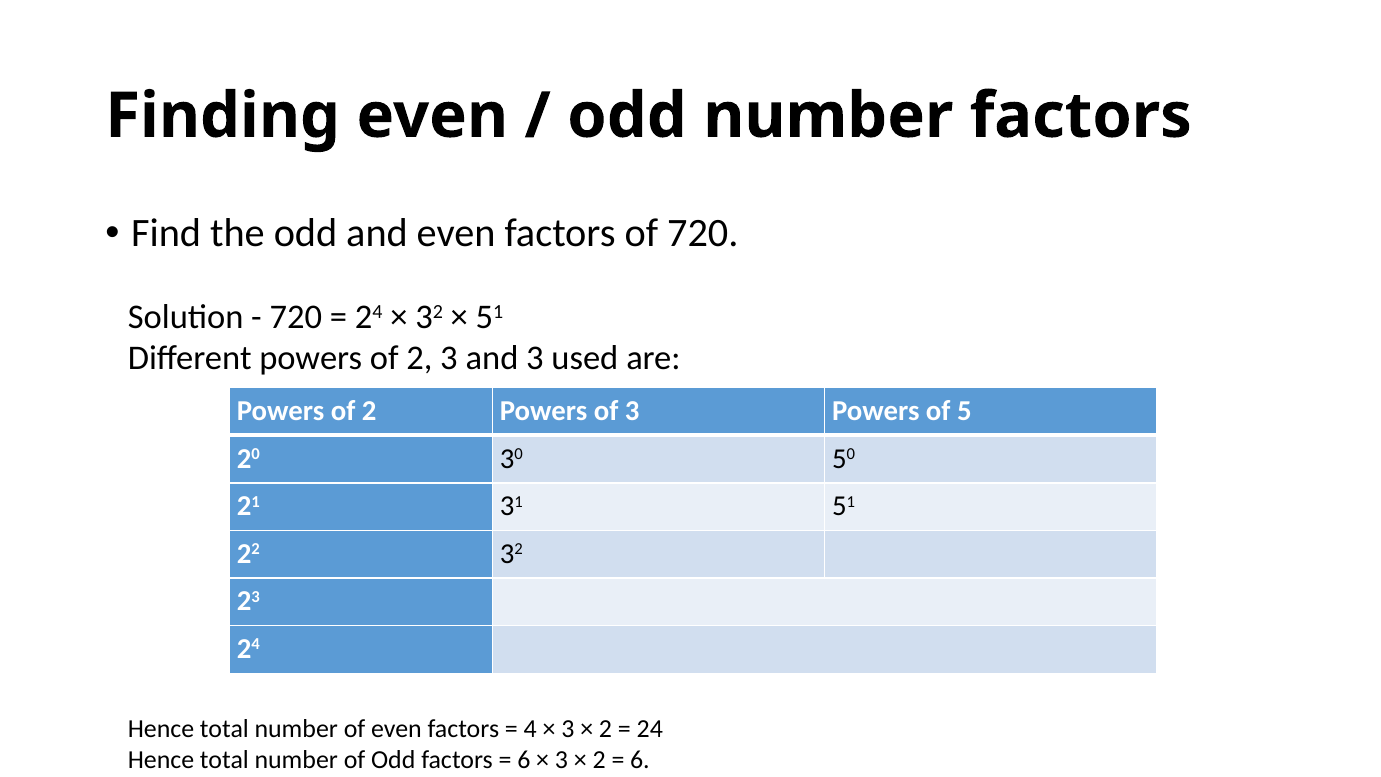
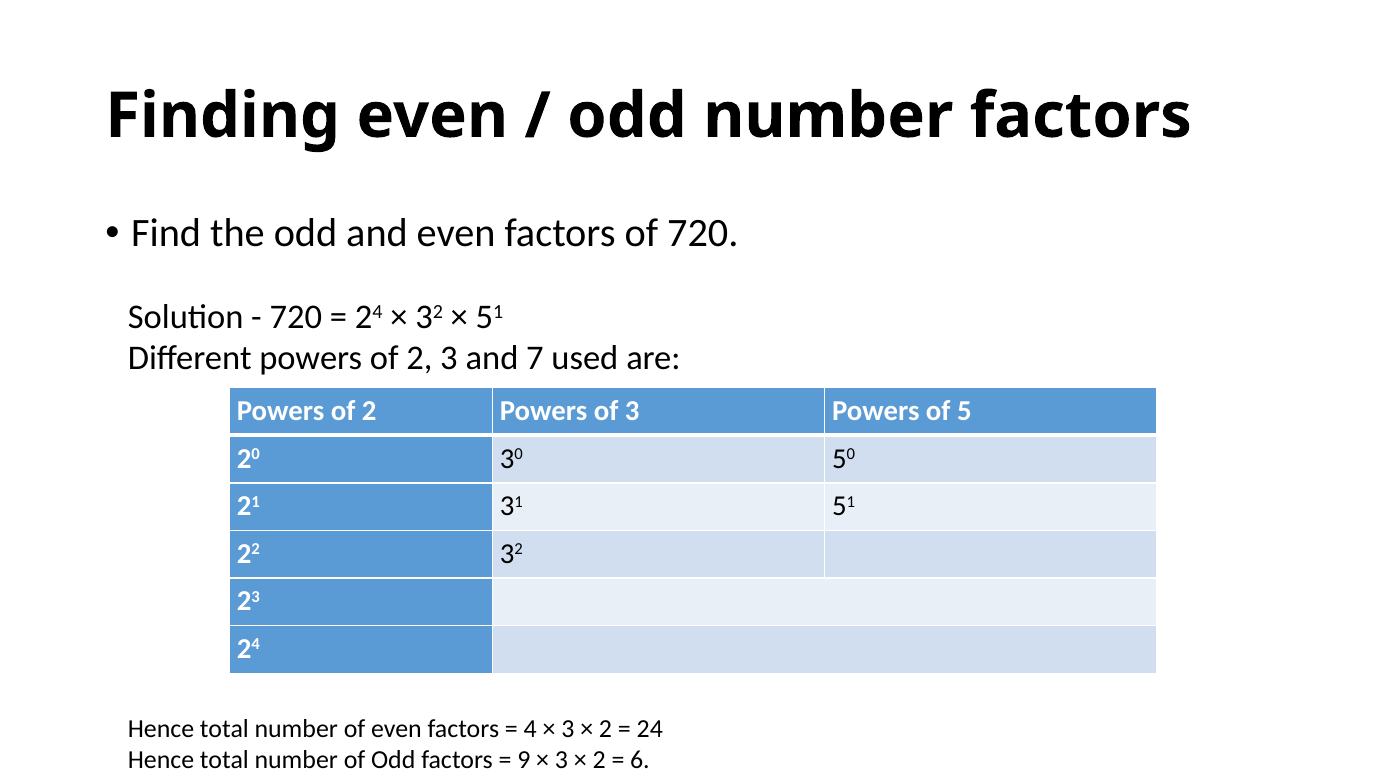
and 3: 3 -> 7 (535, 358)
6: 6 -> 9 (524, 760)
